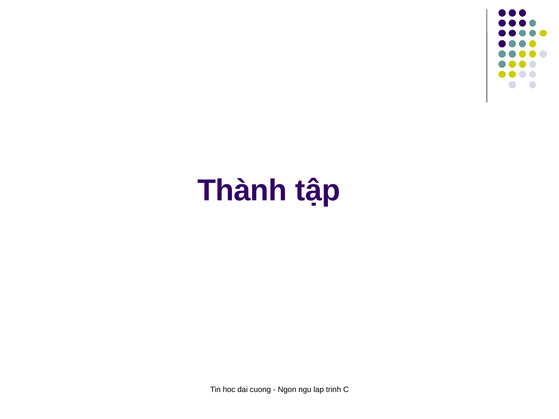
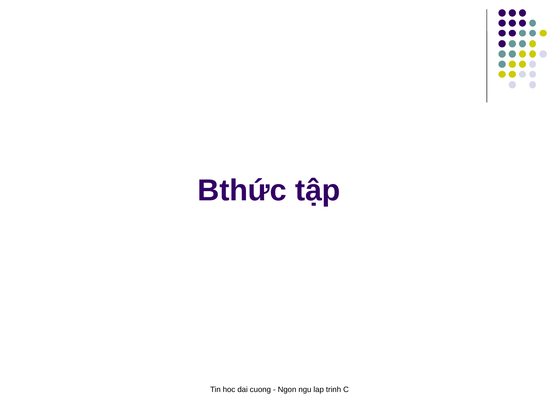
Thành: Thành -> Bthức (242, 191)
